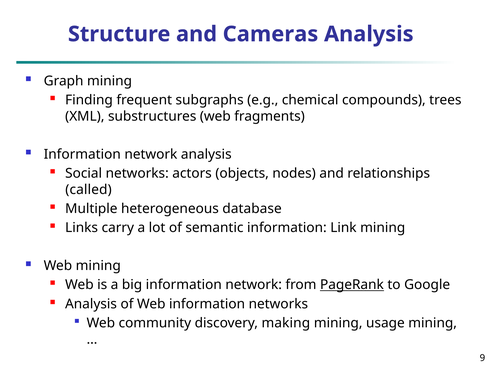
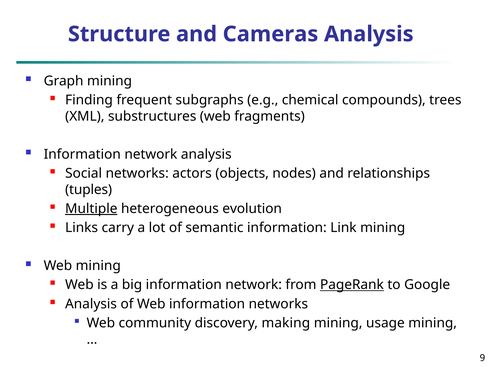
called: called -> tuples (89, 190)
Multiple underline: none -> present (91, 209)
database: database -> evolution (252, 209)
